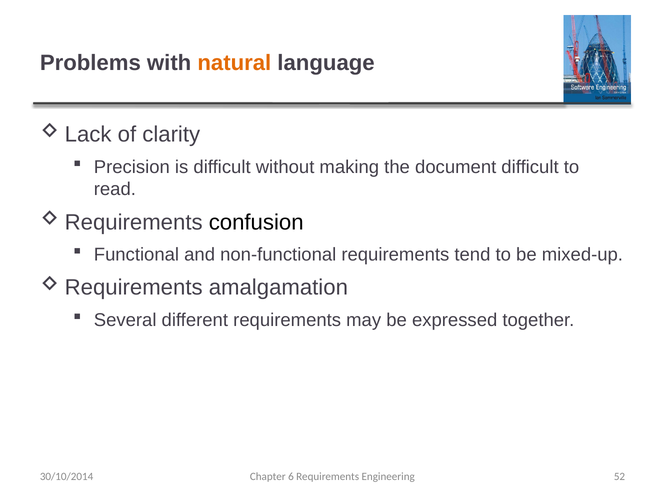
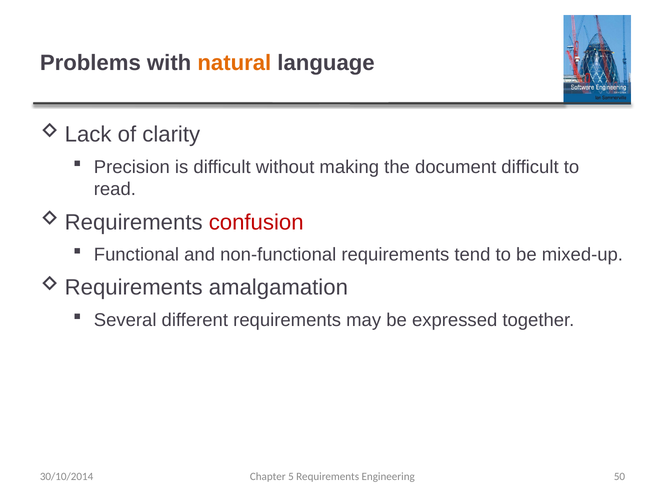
confusion colour: black -> red (256, 222)
6: 6 -> 5 (291, 476)
52: 52 -> 50 (619, 476)
